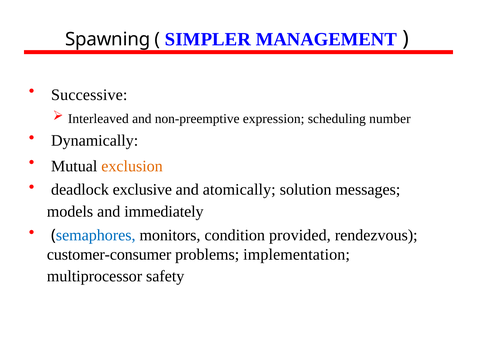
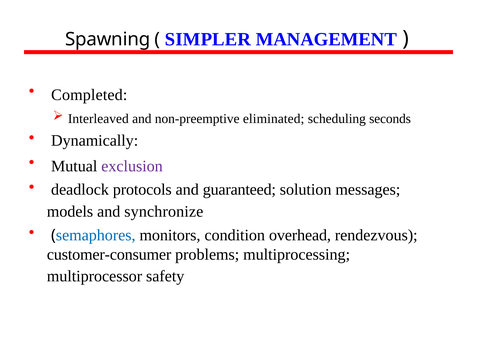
Successive: Successive -> Completed (89, 95)
expression: expression -> eliminated (274, 119)
number: number -> seconds (390, 119)
exclusion colour: orange -> purple (132, 166)
exclusive: exclusive -> protocols (142, 190)
atomically: atomically -> guaranteed (239, 190)
immediately: immediately -> synchronize (164, 211)
provided: provided -> overhead (300, 235)
implementation: implementation -> multiprocessing (297, 254)
